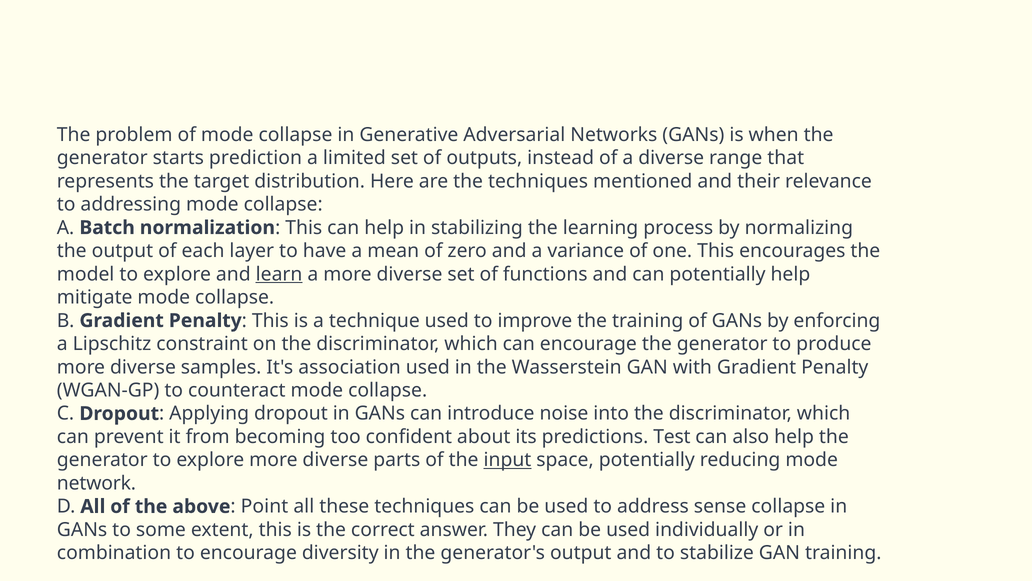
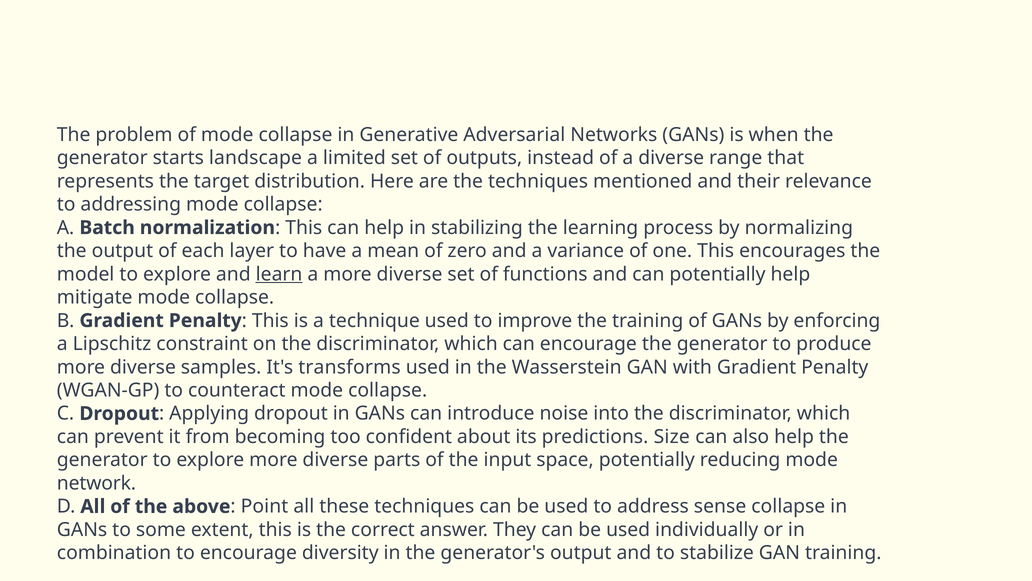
prediction: prediction -> landscape (255, 158)
association: association -> transforms (349, 367)
Test: Test -> Size (672, 436)
input underline: present -> none (507, 460)
